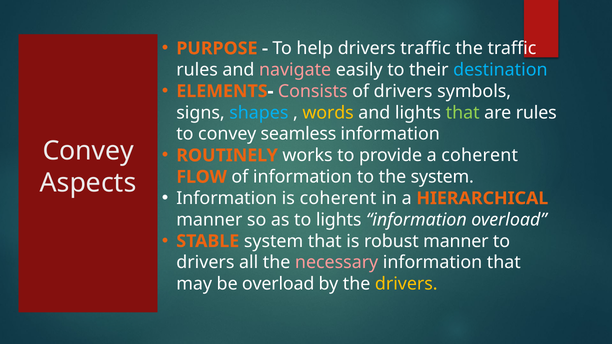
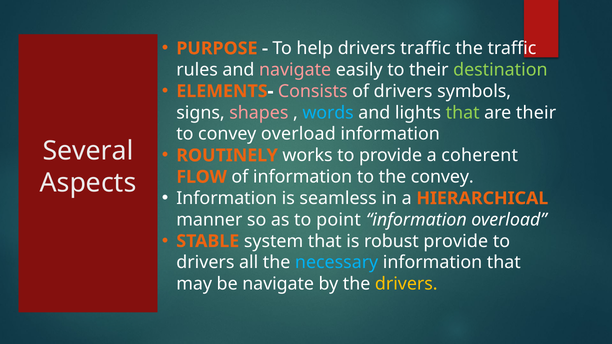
destination colour: light blue -> light green (500, 70)
shapes colour: light blue -> pink (259, 113)
words colour: yellow -> light blue (328, 113)
are rules: rules -> their (536, 113)
convey seamless: seamless -> overload (298, 134)
Convey: Convey -> Several (88, 151)
the system: system -> convey (442, 177)
is coherent: coherent -> seamless (338, 198)
to lights: lights -> point (339, 220)
robust manner: manner -> provide (456, 241)
necessary colour: pink -> light blue (337, 263)
be overload: overload -> navigate (278, 284)
